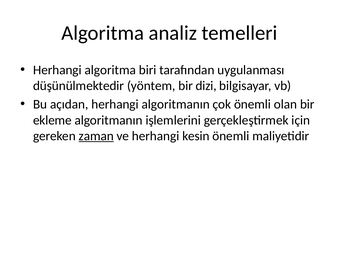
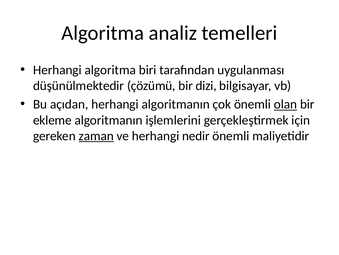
yöntem: yöntem -> çözümü (151, 86)
olan underline: none -> present (286, 104)
kesin: kesin -> nedir (196, 136)
